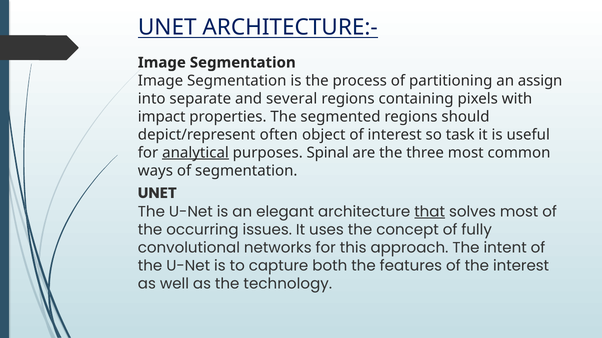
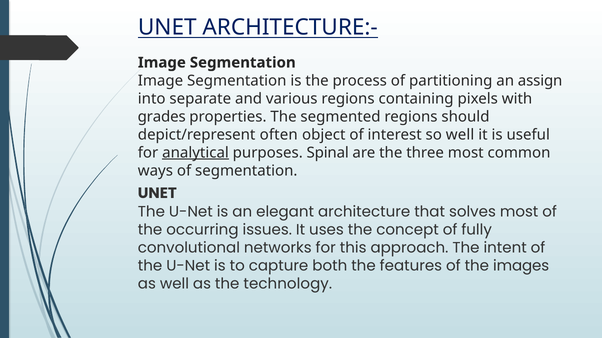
several: several -> various (292, 99)
impact: impact -> grades (162, 117)
so task: task -> well (460, 135)
that underline: present -> none (430, 212)
the interest: interest -> images (521, 266)
